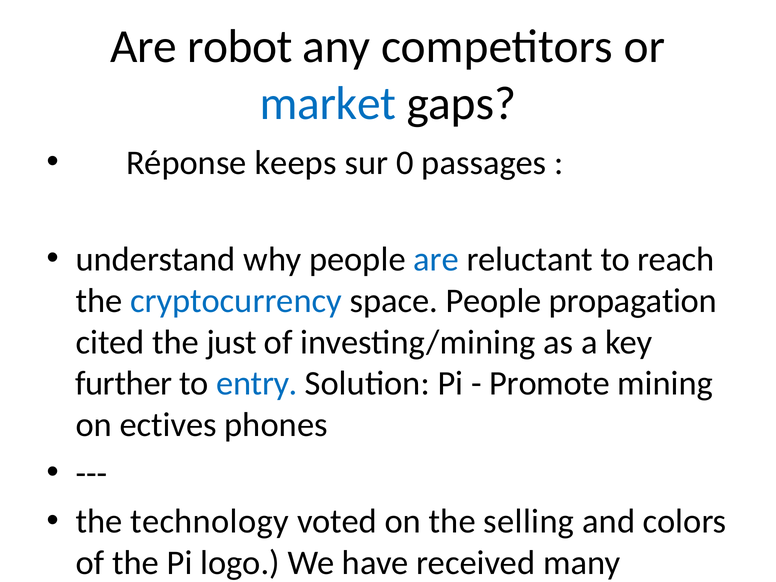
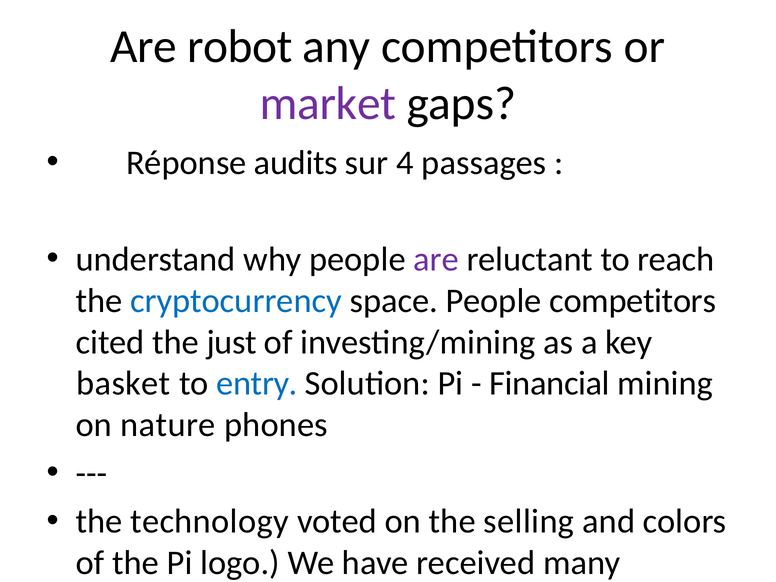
market colour: blue -> purple (328, 104)
keeps: keeps -> audits (296, 163)
0: 0 -> 4 (405, 163)
are colour: blue -> purple (436, 259)
People propagation: propagation -> competitors (633, 301)
further: further -> basket (123, 384)
Promote: Promote -> Financial (550, 384)
ectives: ectives -> nature (168, 425)
